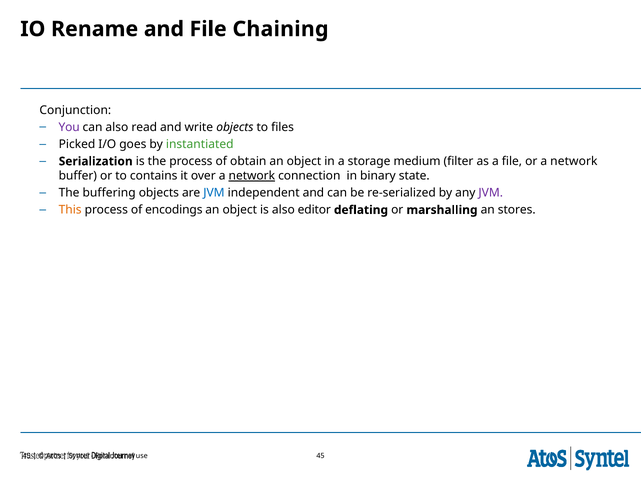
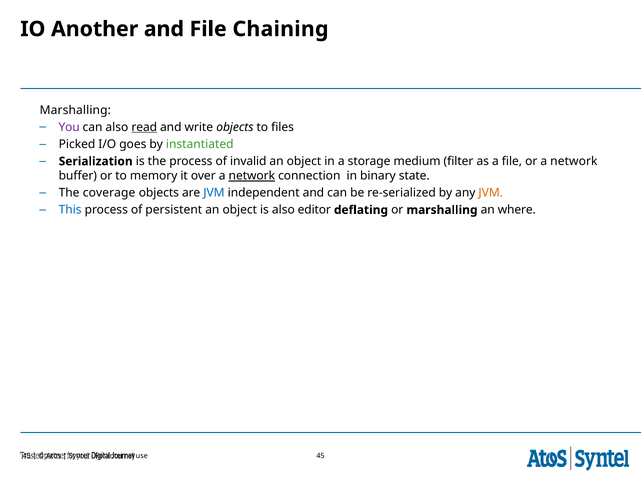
Rename: Rename -> Another (95, 29)
Conjunction: Conjunction -> Marshalling (75, 110)
read underline: none -> present (144, 127)
obtain: obtain -> invalid (248, 161)
contains: contains -> memory (154, 176)
buffering: buffering -> coverage (109, 193)
JVM colour: purple -> orange (491, 193)
This colour: orange -> blue (70, 210)
encodings: encodings -> persistent (174, 210)
stores: stores -> where (517, 210)
